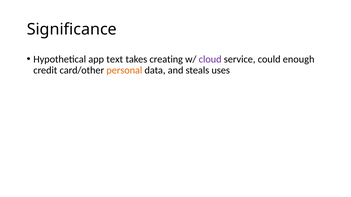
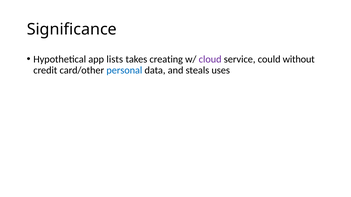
text: text -> lists (115, 59)
enough: enough -> without (299, 59)
personal colour: orange -> blue (124, 70)
